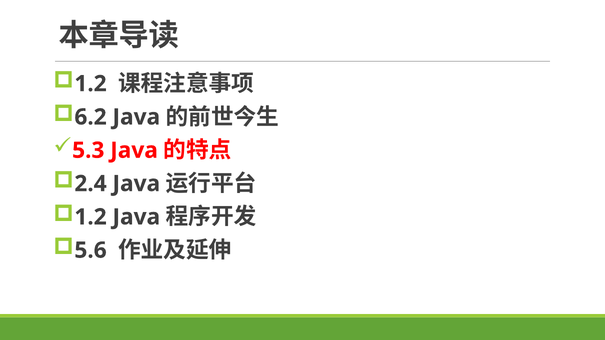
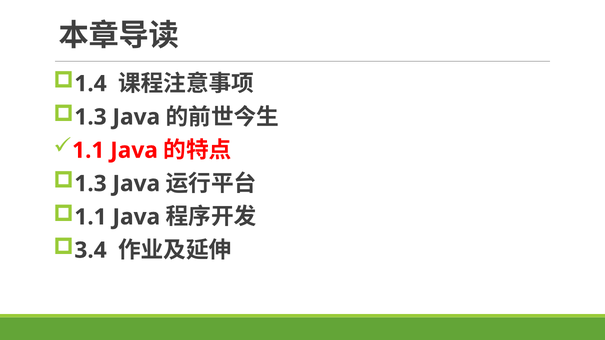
1.2: 1.2 -> 1.4 (91, 84)
6.2: 6.2 -> 1.3 (91, 117)
5.3: 5.3 -> 1.1 (88, 150)
2.4: 2.4 -> 1.3 (91, 184)
1.2: 1.2 -> 1.1 (91, 217)
5.6: 5.6 -> 3.4 (91, 250)
